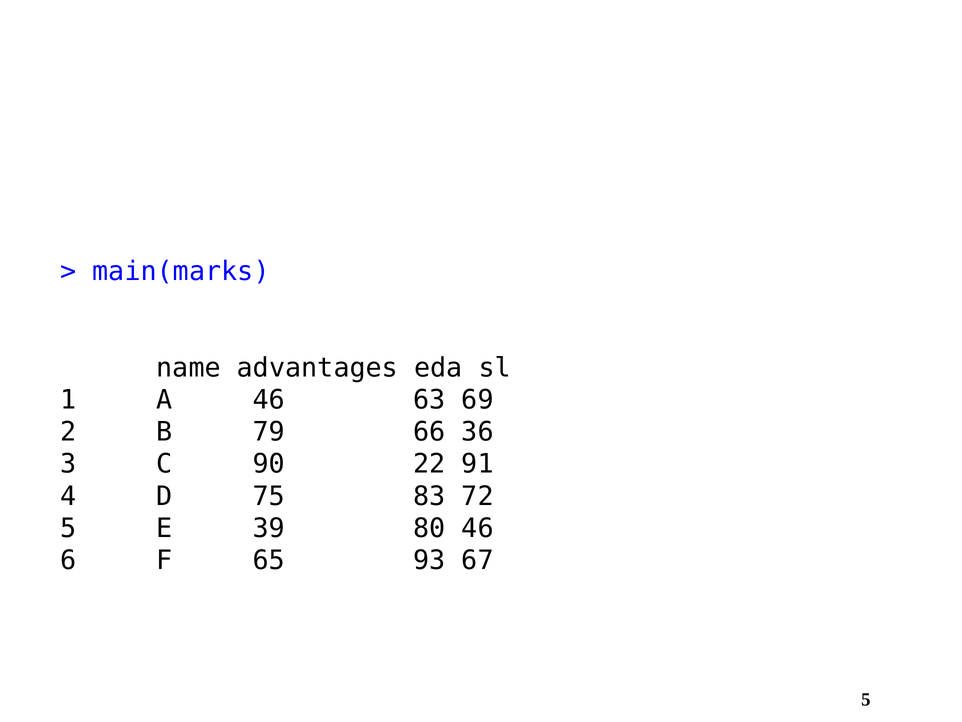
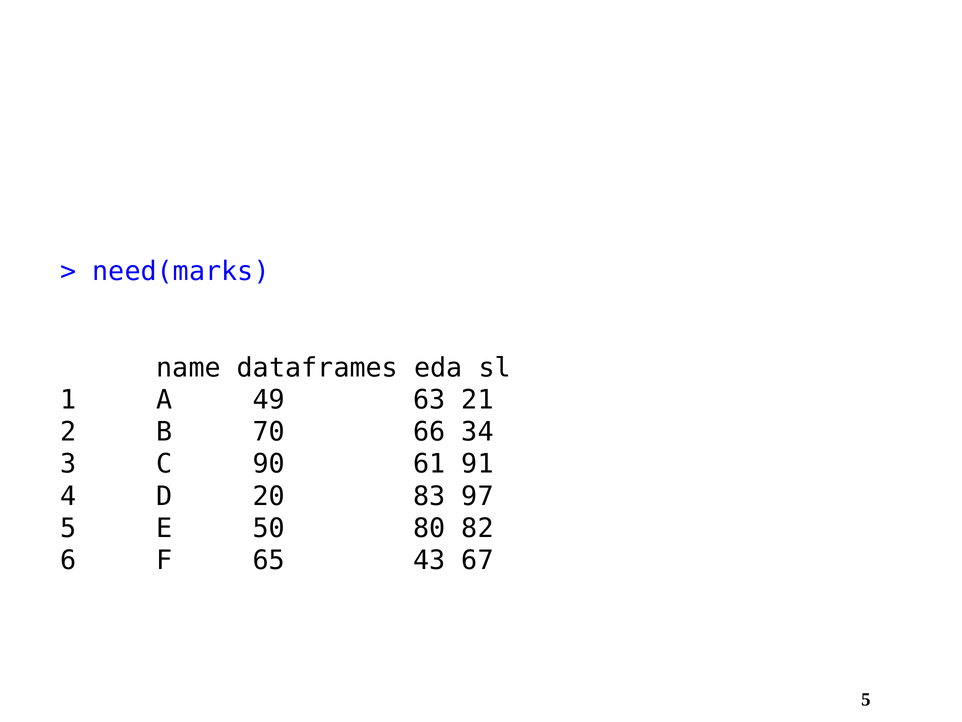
main(marks: main(marks -> need(marks (181, 271)
advantages: advantages -> dataframes (317, 368)
A 46: 46 -> 49 (269, 400)
69: 69 -> 21 (478, 400)
79: 79 -> 70 (269, 432)
36: 36 -> 34 (478, 432)
22: 22 -> 61 (429, 464)
75: 75 -> 20 (269, 496)
72: 72 -> 97 (478, 496)
39: 39 -> 50 (269, 528)
80 46: 46 -> 82 (478, 528)
93: 93 -> 43 (429, 560)
